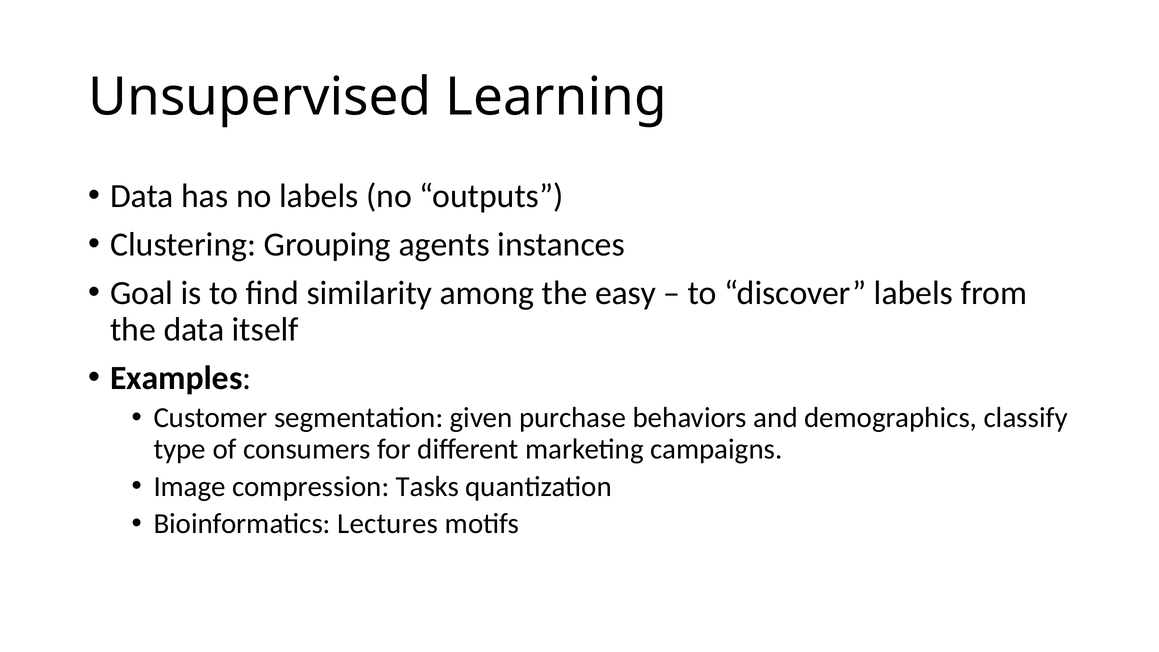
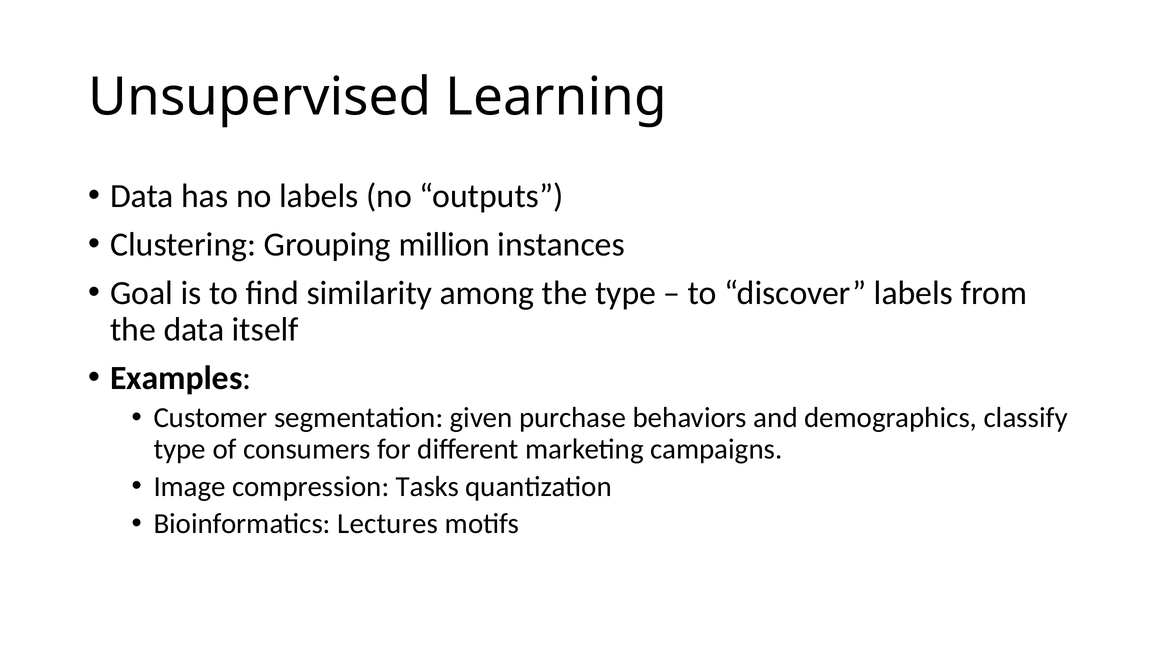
agents: agents -> million (444, 244)
the easy: easy -> type (626, 293)
